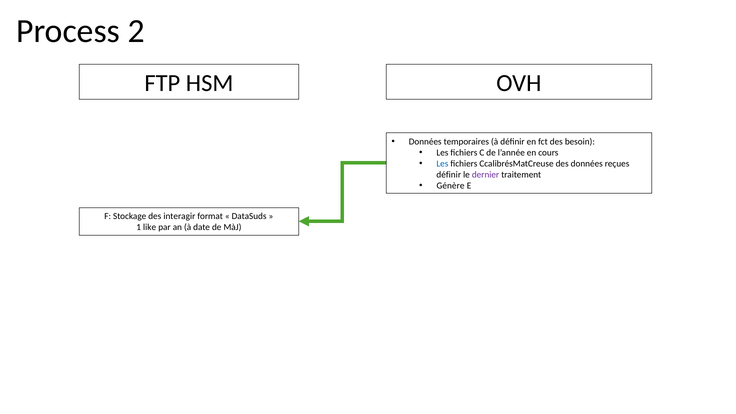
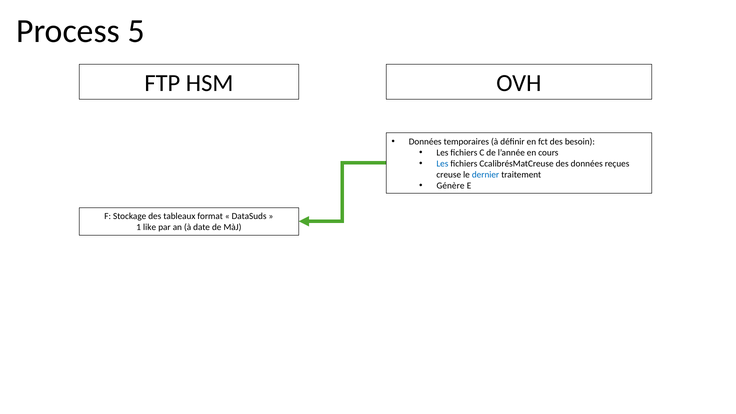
2: 2 -> 5 (136, 31)
définir: définir -> creuse (449, 175)
dernier colour: purple -> blue (486, 175)
interagir: interagir -> tableaux (179, 216)
